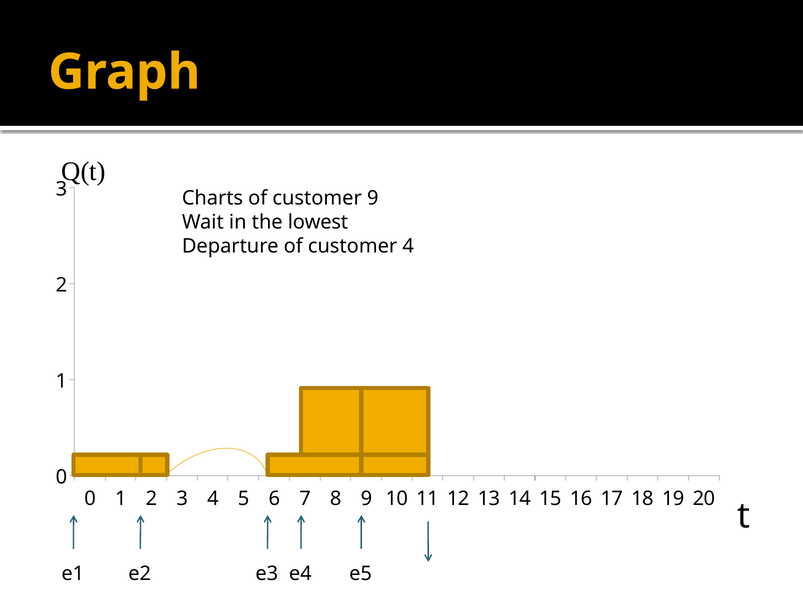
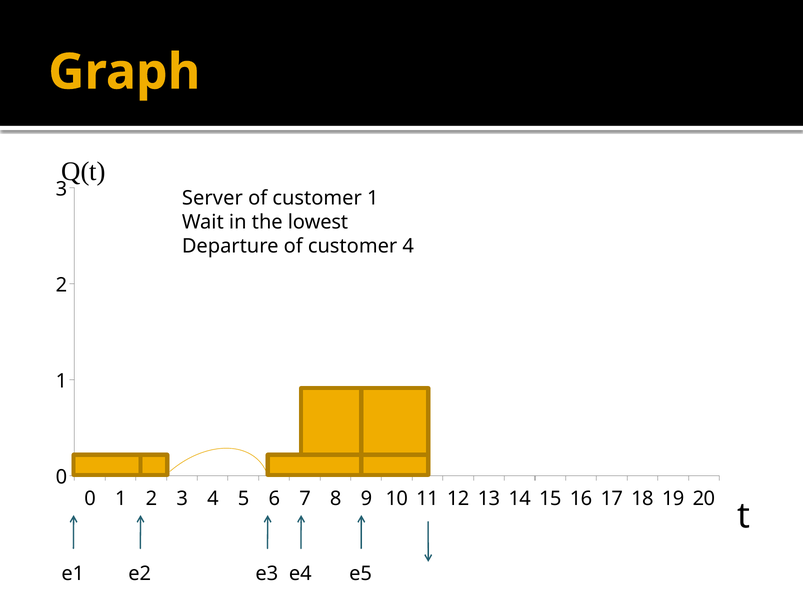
Charts: Charts -> Server (212, 198)
customer 9: 9 -> 1 (373, 198)
